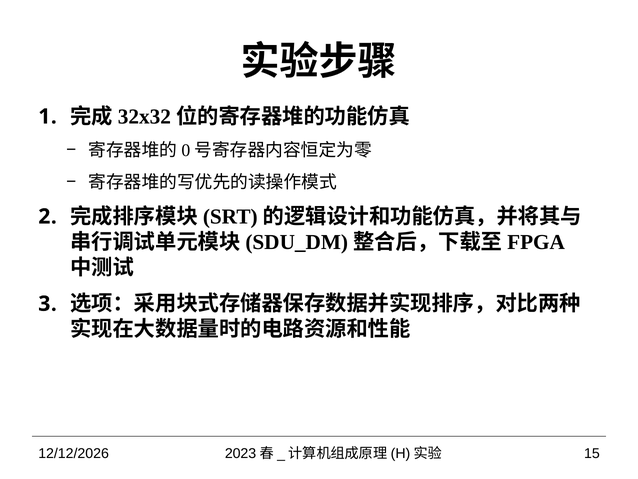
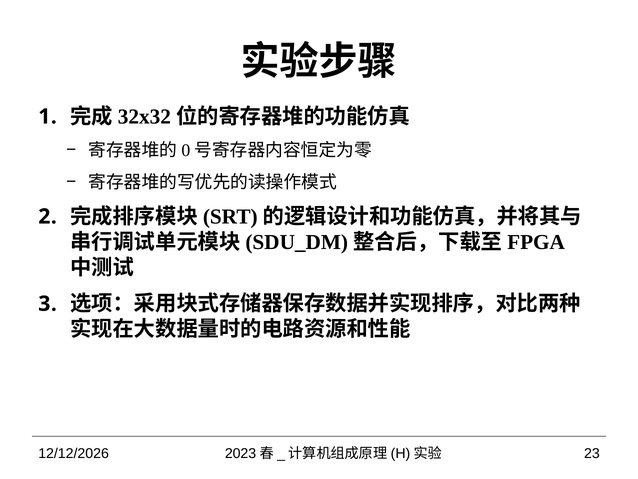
15: 15 -> 23 (592, 453)
